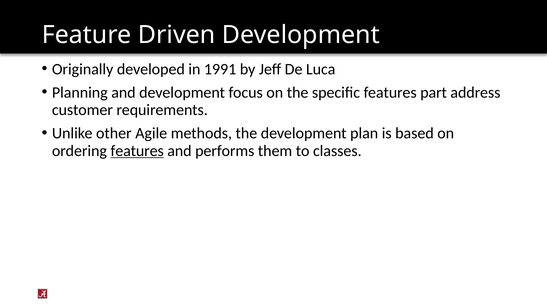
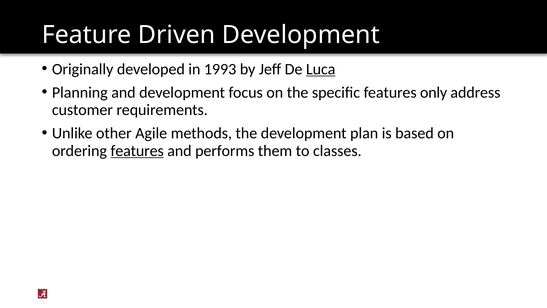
1991: 1991 -> 1993 (220, 69)
Luca underline: none -> present (321, 69)
part: part -> only (434, 92)
